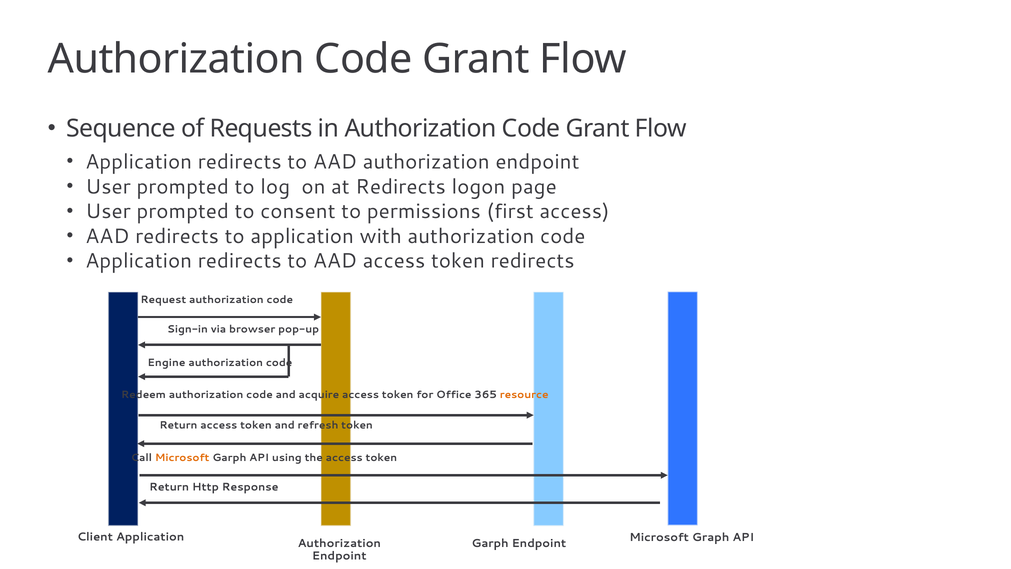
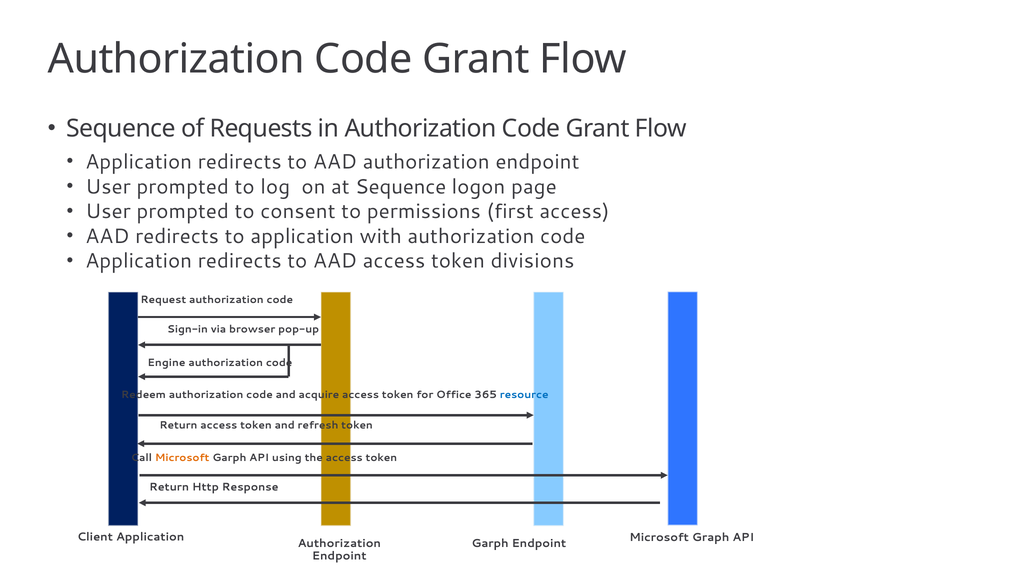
at Redirects: Redirects -> Sequence (401, 187)
token redirects: redirects -> divisions (532, 261)
resource colour: orange -> blue (524, 394)
